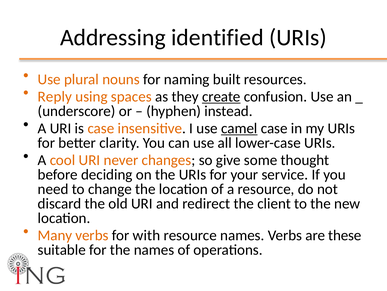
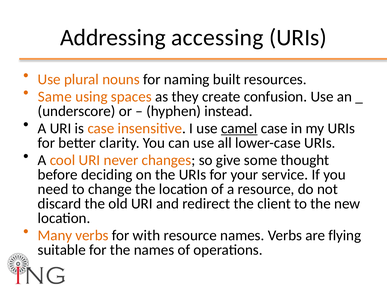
identified: identified -> accessing (217, 37)
Reply: Reply -> Same (55, 96)
create underline: present -> none (221, 96)
these: these -> flying (345, 235)
